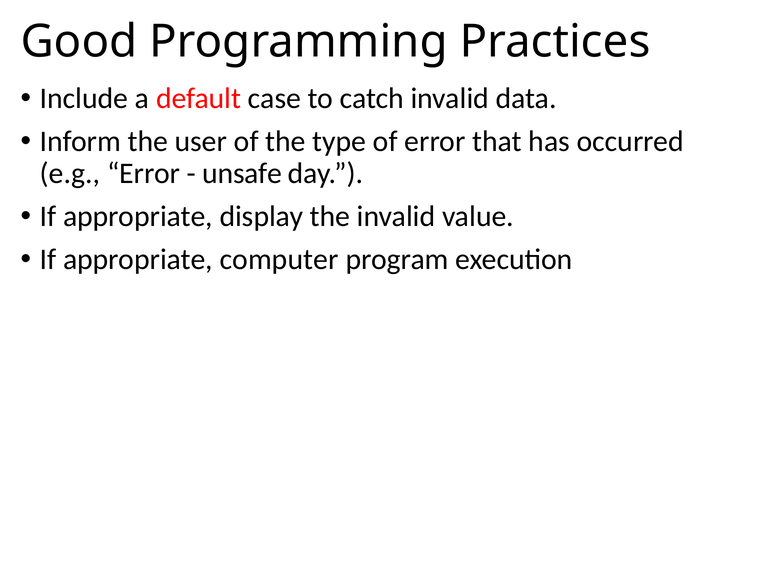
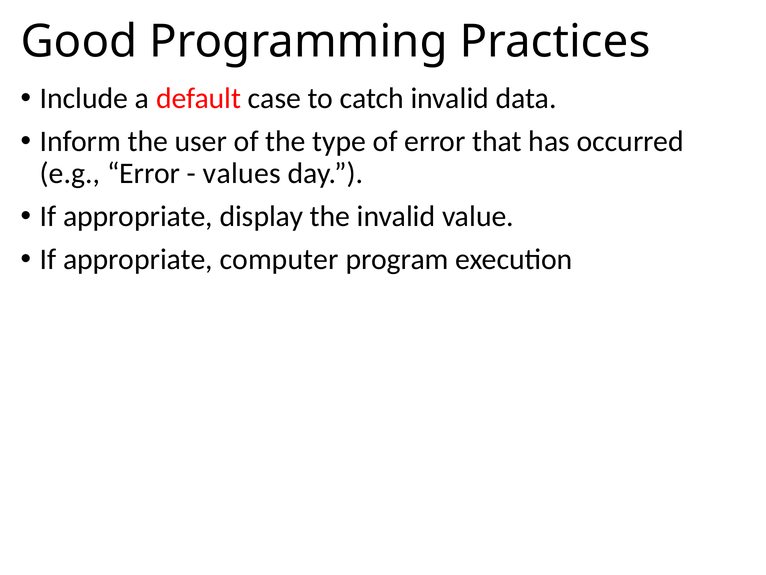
unsafe: unsafe -> values (242, 173)
